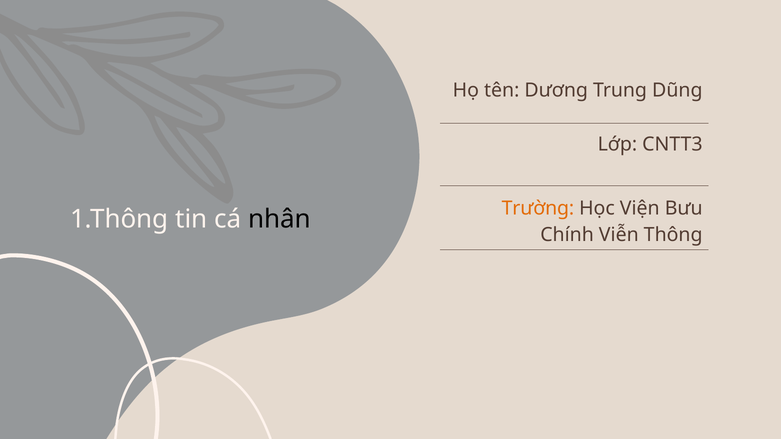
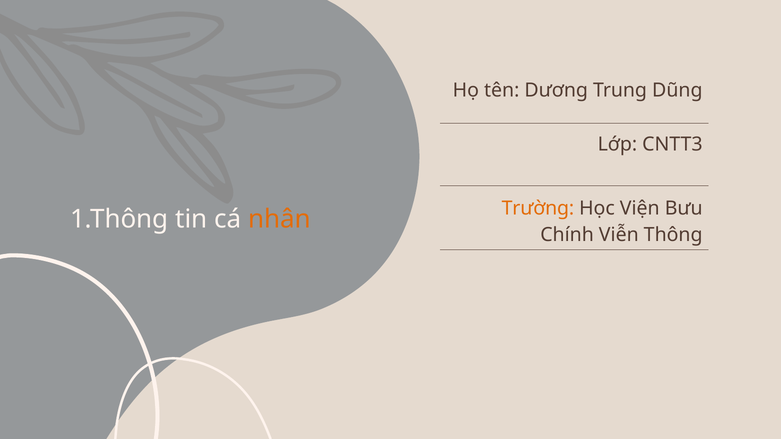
nhân colour: black -> orange (280, 219)
